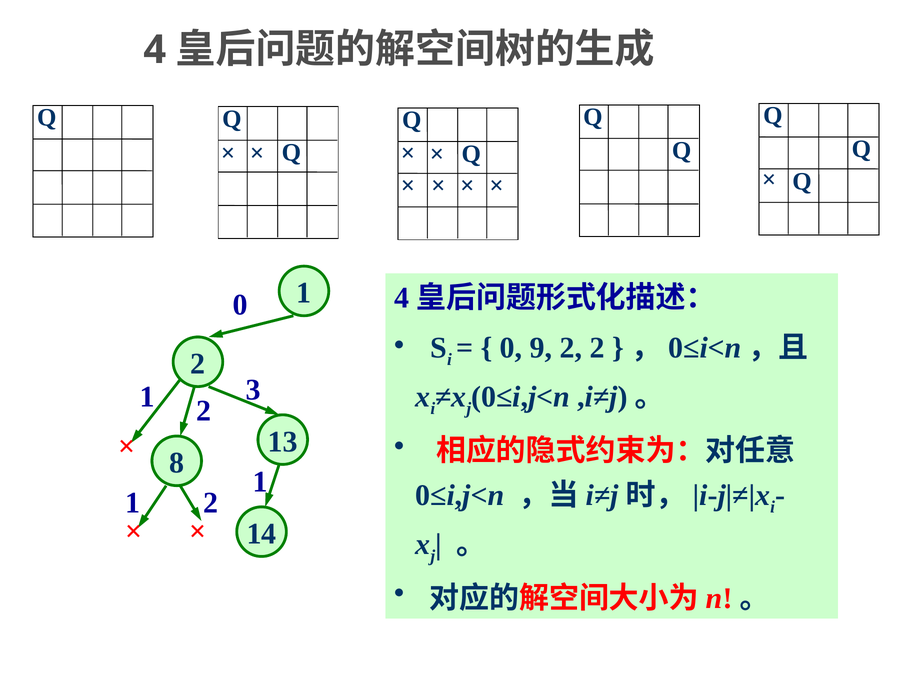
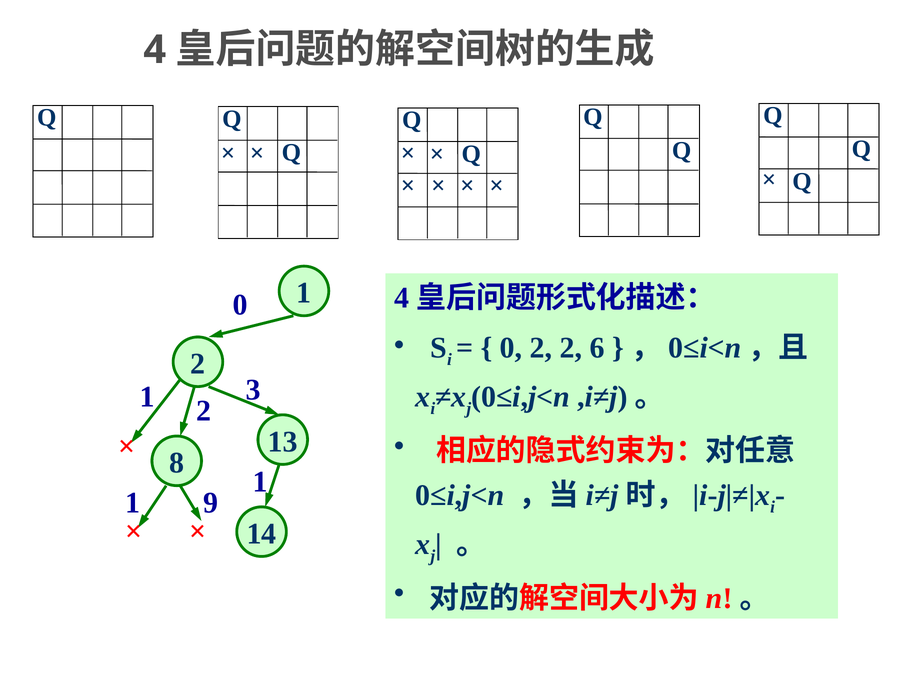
0 9: 9 -> 2 (541, 348)
2 2: 2 -> 6 (597, 348)
2: 2 -> 9 (211, 503)
